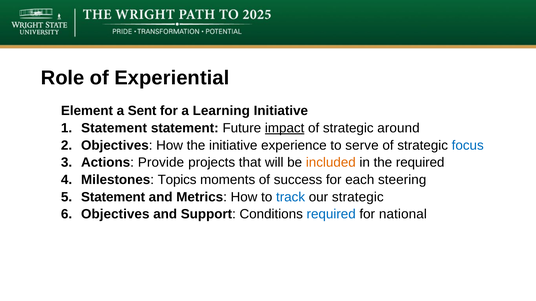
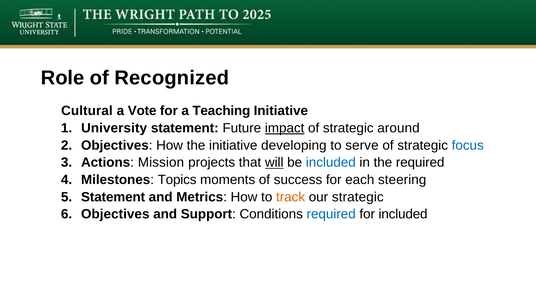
Experiential: Experiential -> Recognized (172, 78)
Element: Element -> Cultural (87, 111)
Sent: Sent -> Vote (142, 111)
Learning: Learning -> Teaching (221, 111)
Statement: Statement -> University (114, 128)
experience: experience -> developing (294, 146)
Provide: Provide -> Mission (161, 163)
will underline: none -> present (274, 163)
included colour: orange -> blue (331, 163)
track colour: blue -> orange (291, 197)
for national: national -> included (403, 215)
